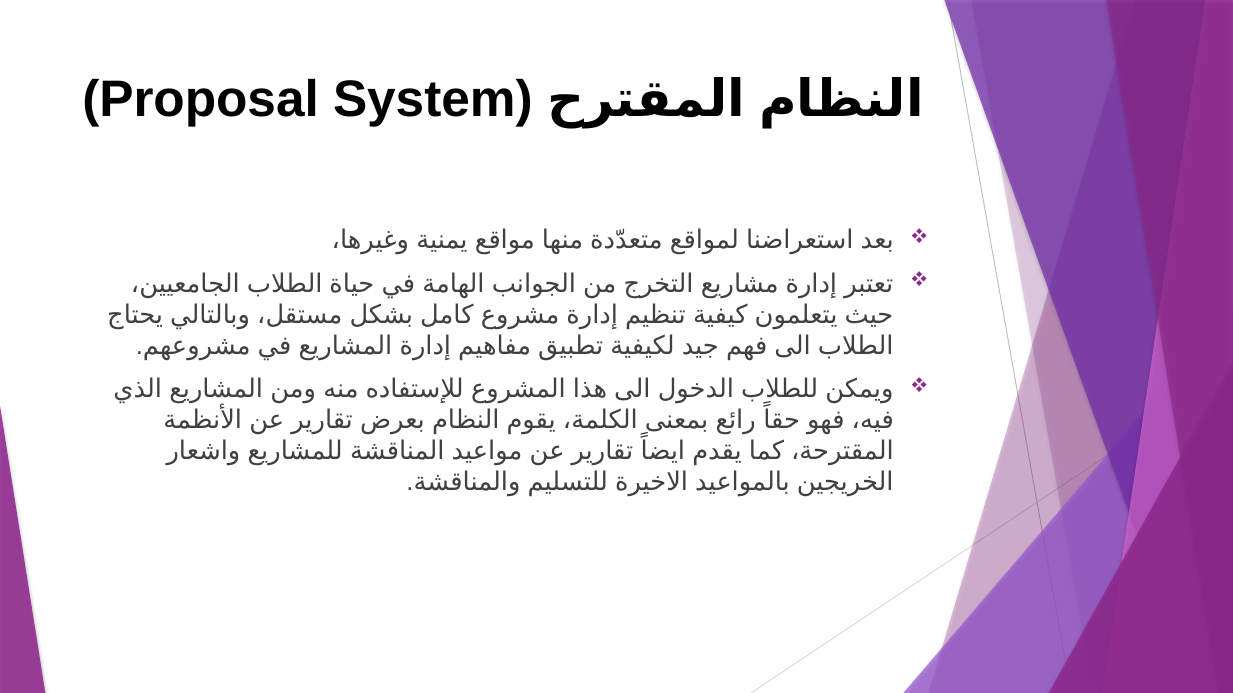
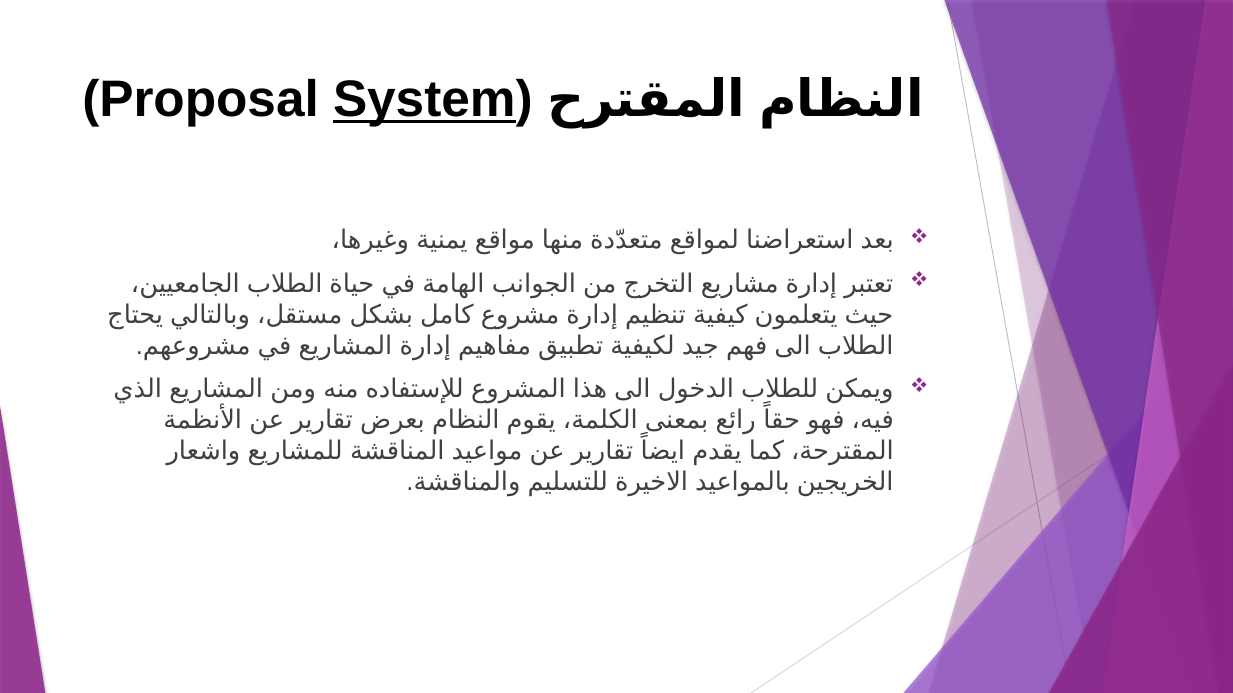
System underline: none -> present (424, 99)
